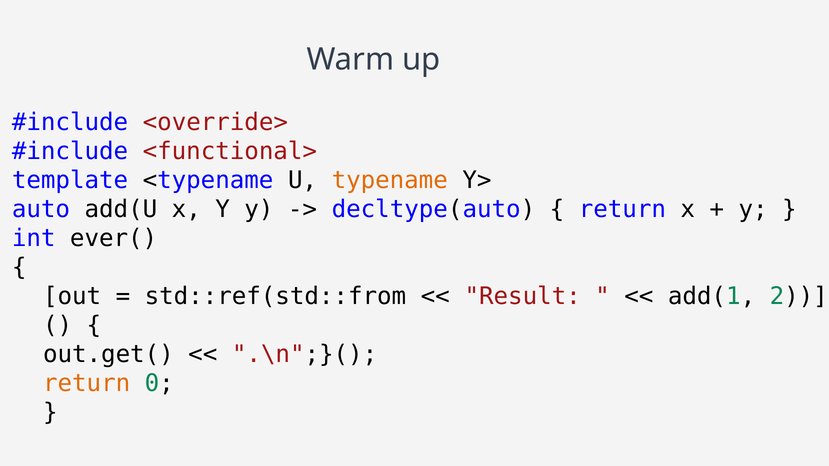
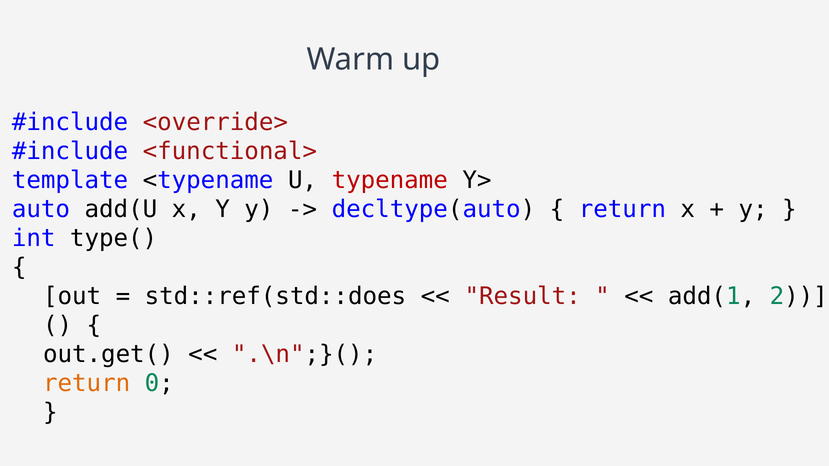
typename colour: orange -> red (390, 180)
ever(: ever( -> type( (114, 239)
std::ref(std::from: std::ref(std::from -> std::ref(std::does (275, 297)
